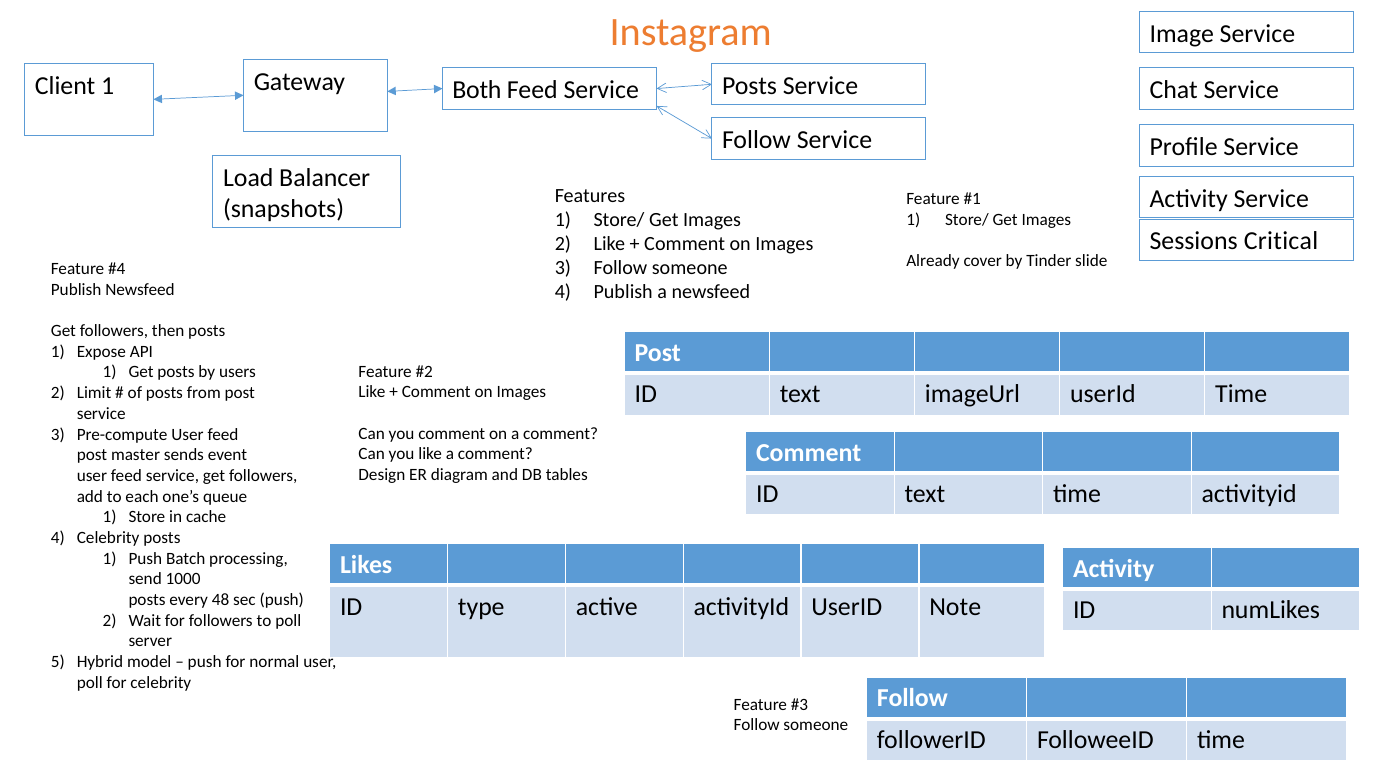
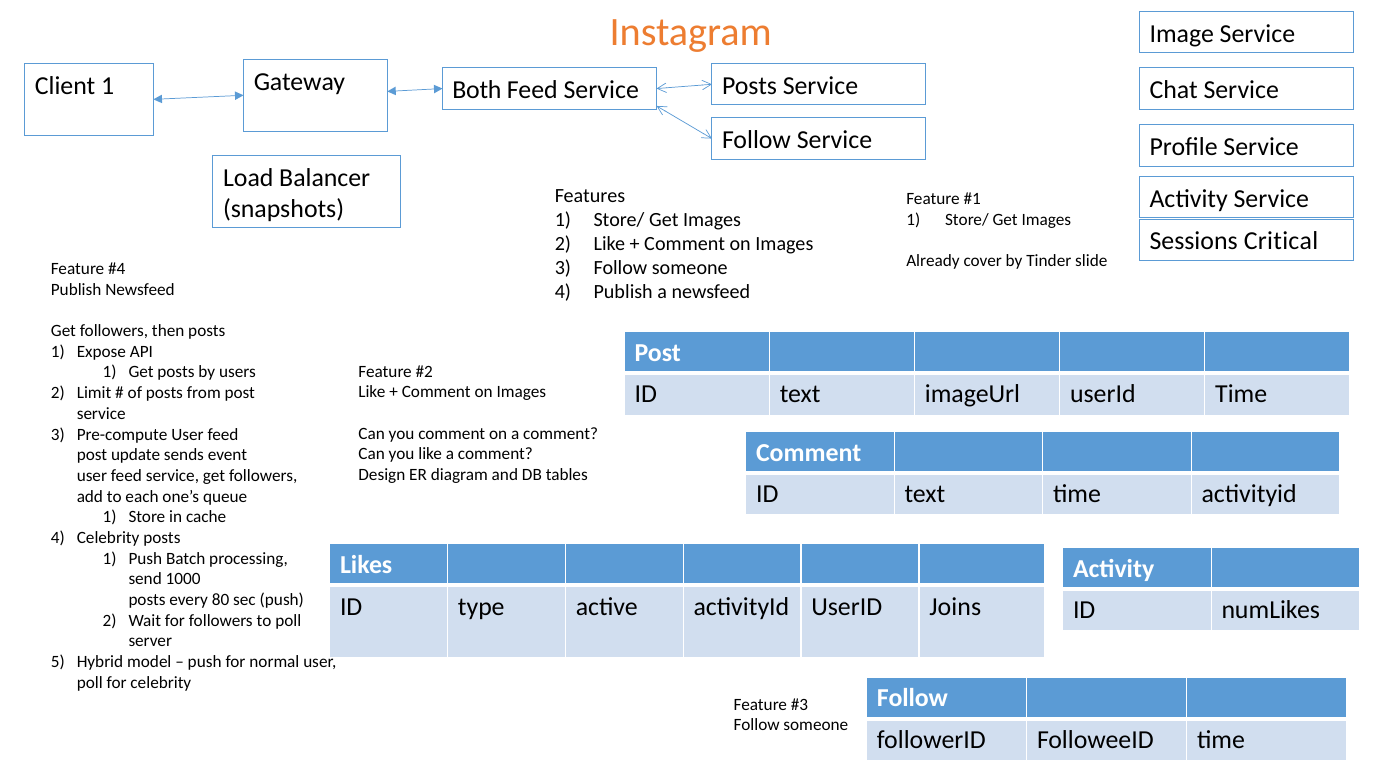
master: master -> update (136, 455)
48: 48 -> 80 (221, 600)
Note: Note -> Joins (955, 606)
